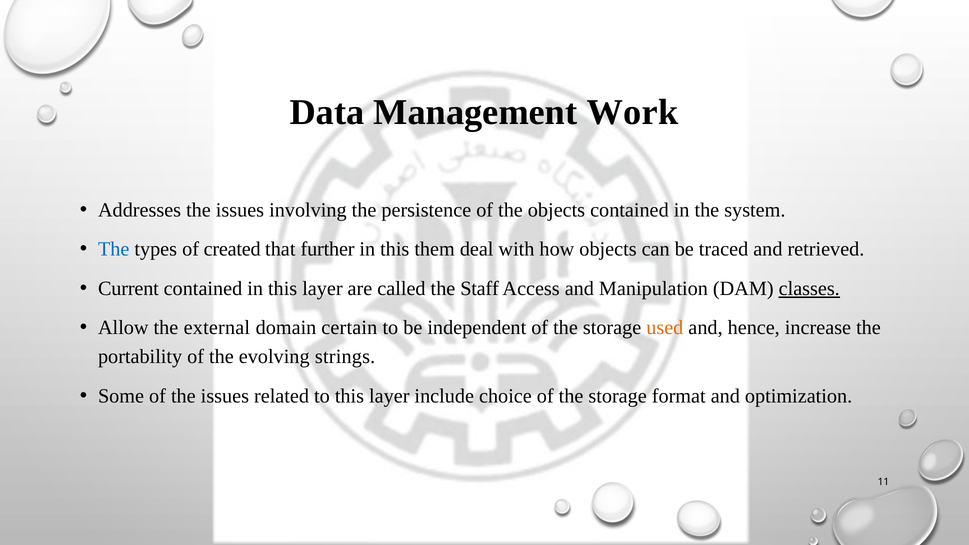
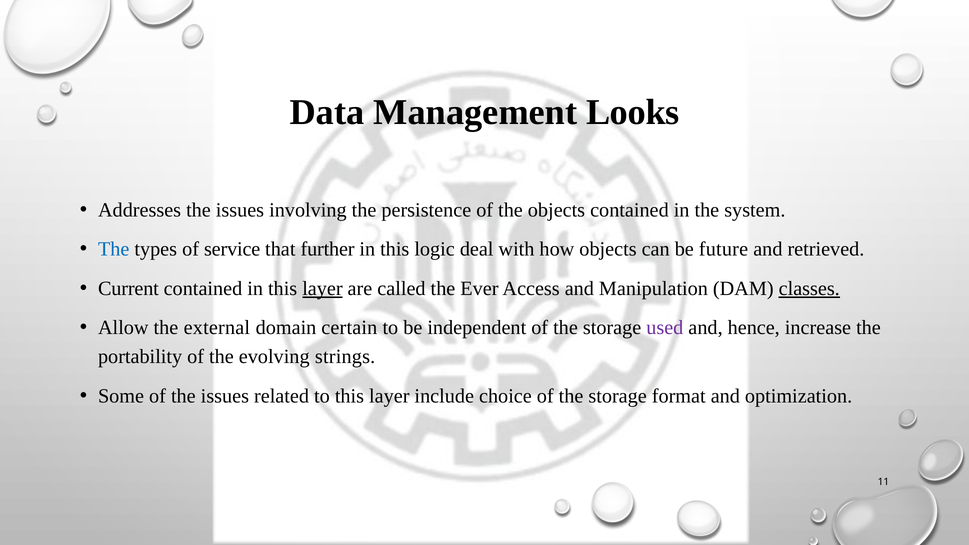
Work: Work -> Looks (633, 112)
created: created -> service (232, 249)
them: them -> logic (435, 249)
traced: traced -> future (723, 249)
layer underline: none -> present (322, 289)
Staff: Staff -> Ever (479, 289)
used colour: orange -> purple (665, 328)
